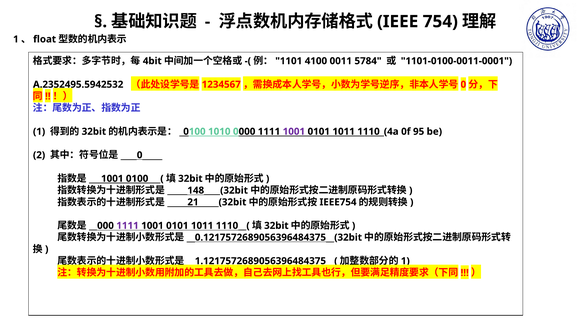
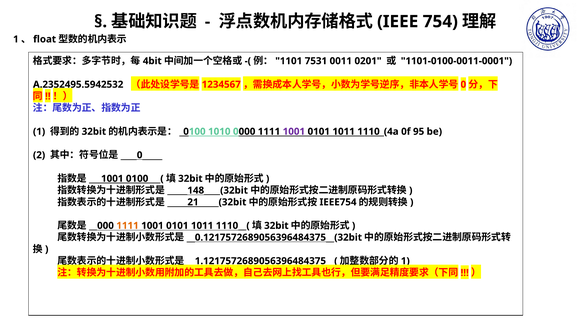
4100: 4100 -> 7531 (316, 61)
5784: 5784 -> 0201 (368, 61)
1111 colour: purple -> orange (128, 225)
